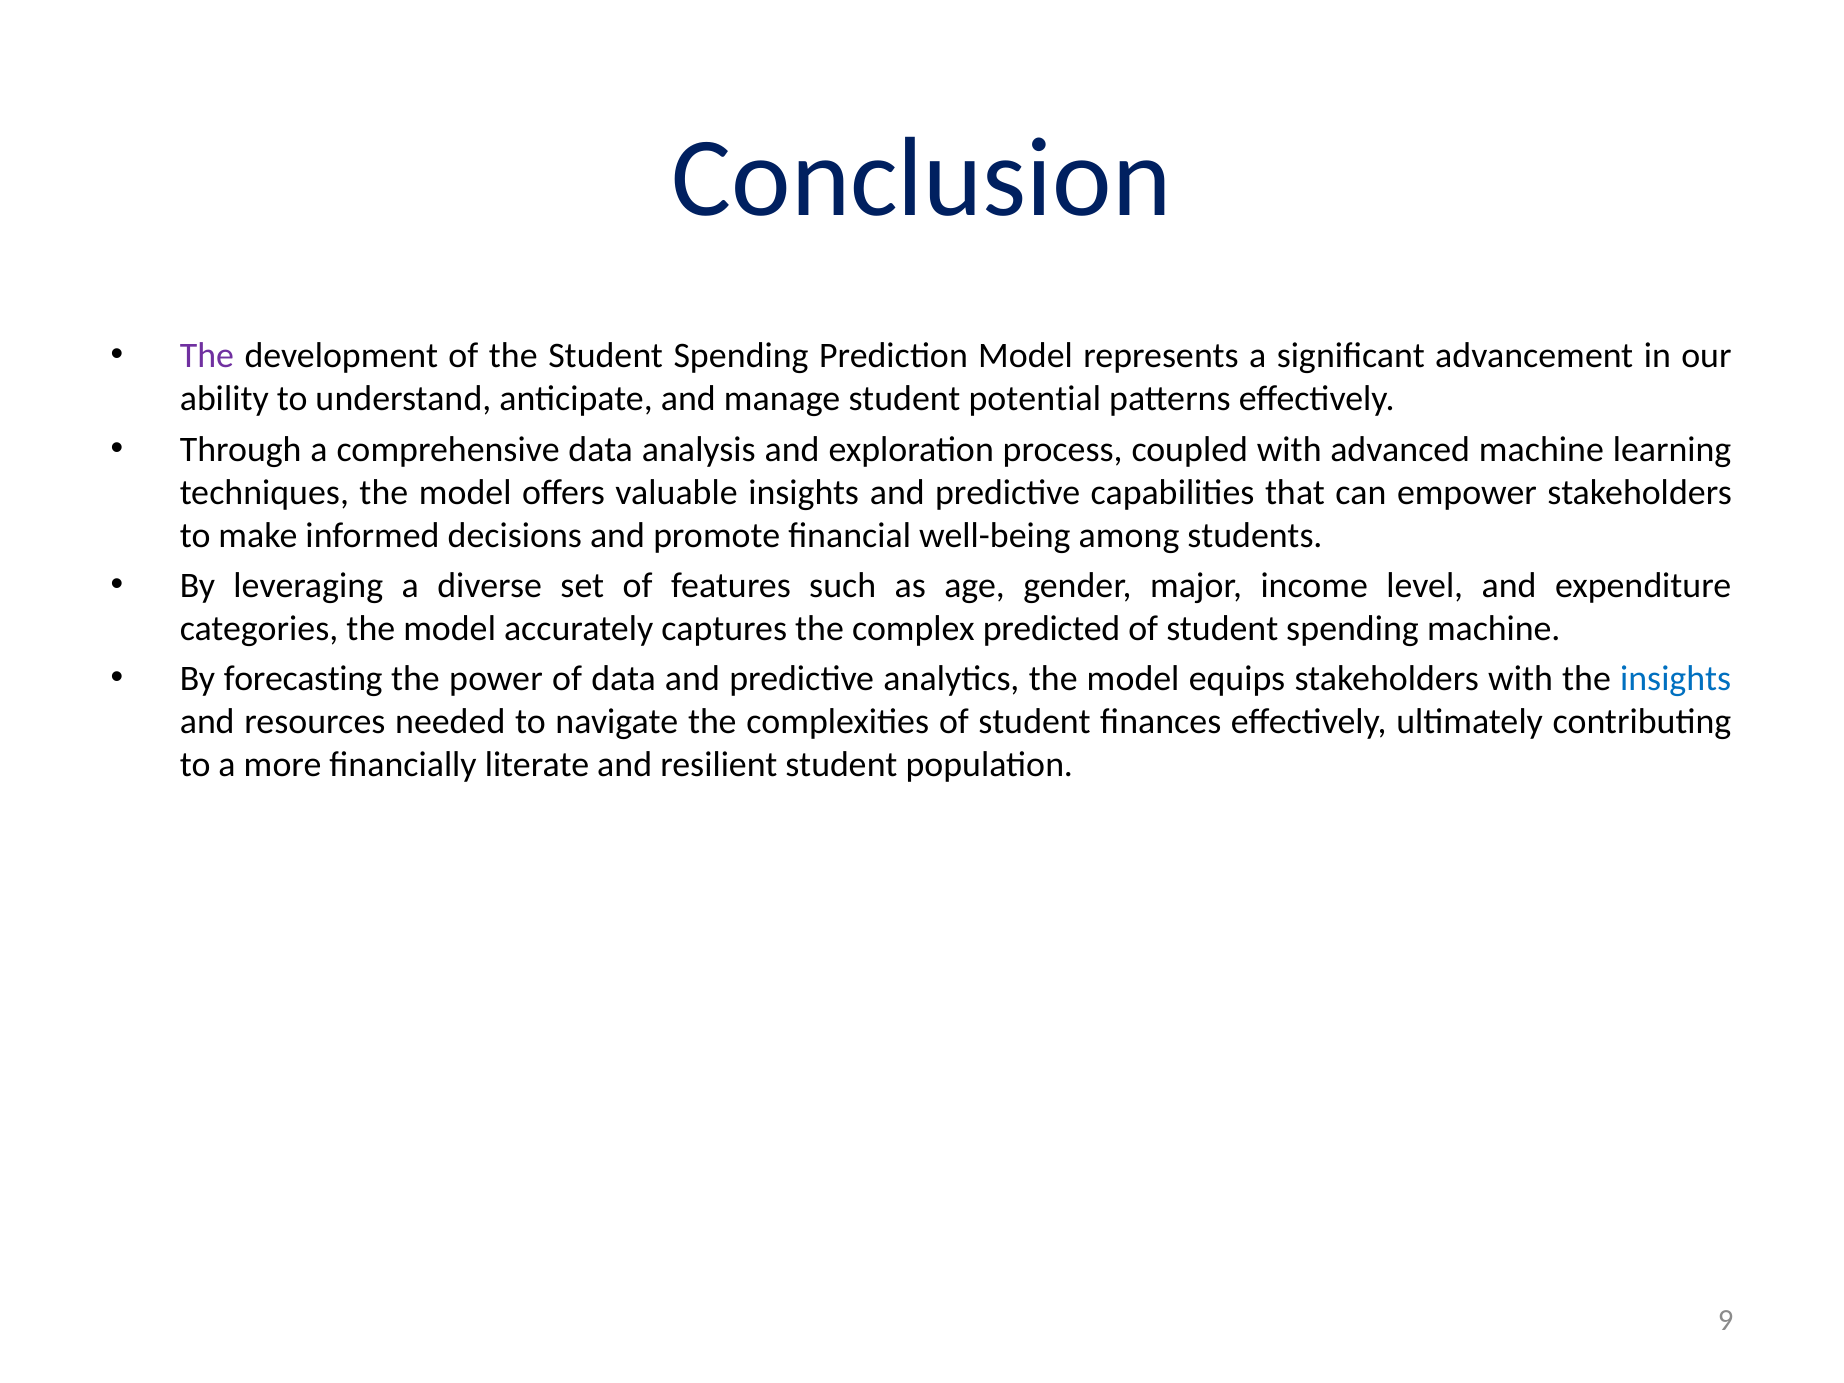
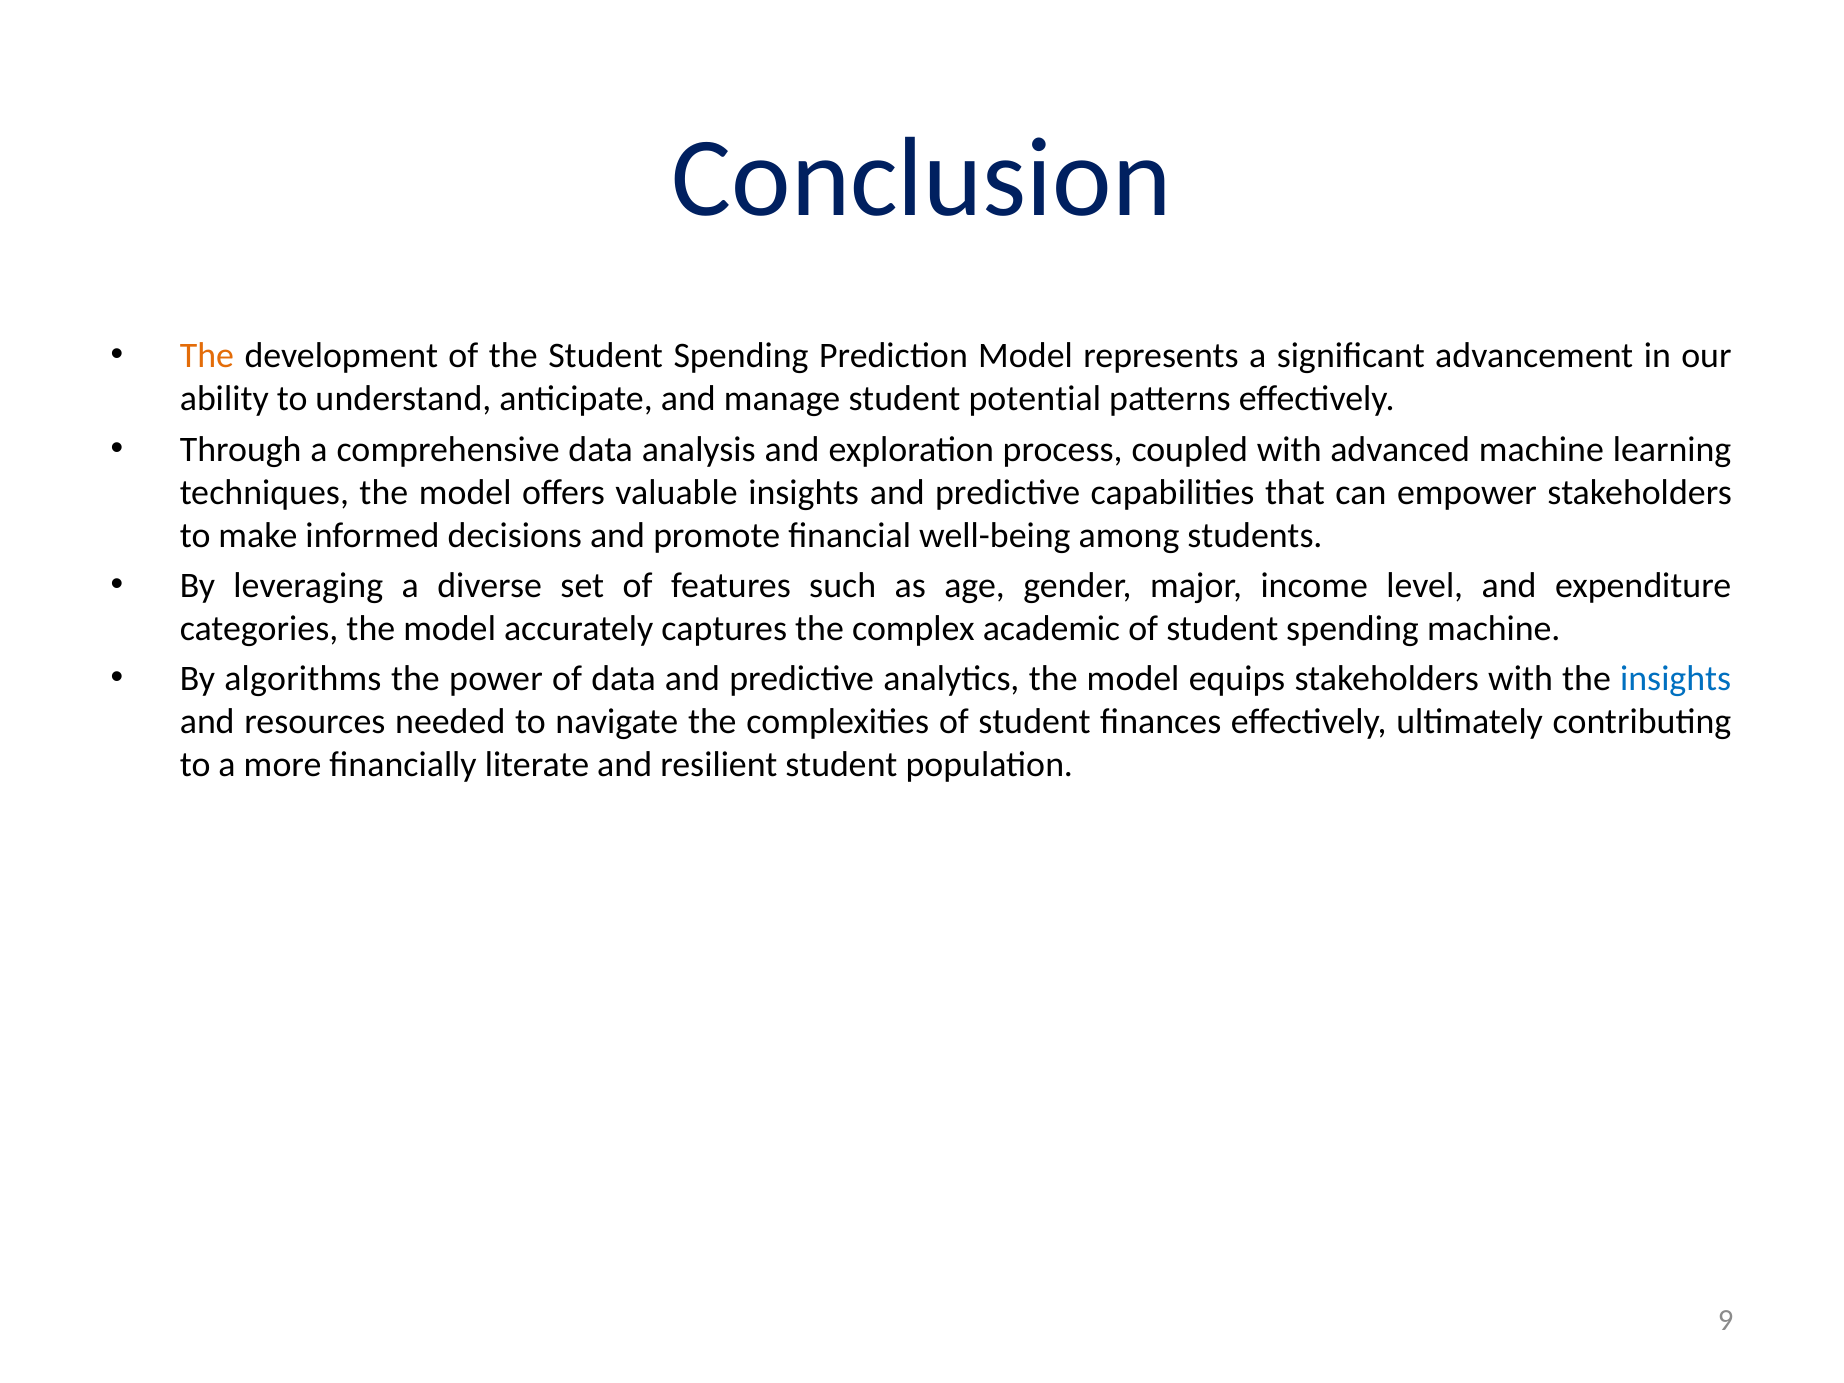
The colour: purple -> orange (207, 356)
predicted: predicted -> academic (1051, 629)
forecasting: forecasting -> algorithms (303, 679)
